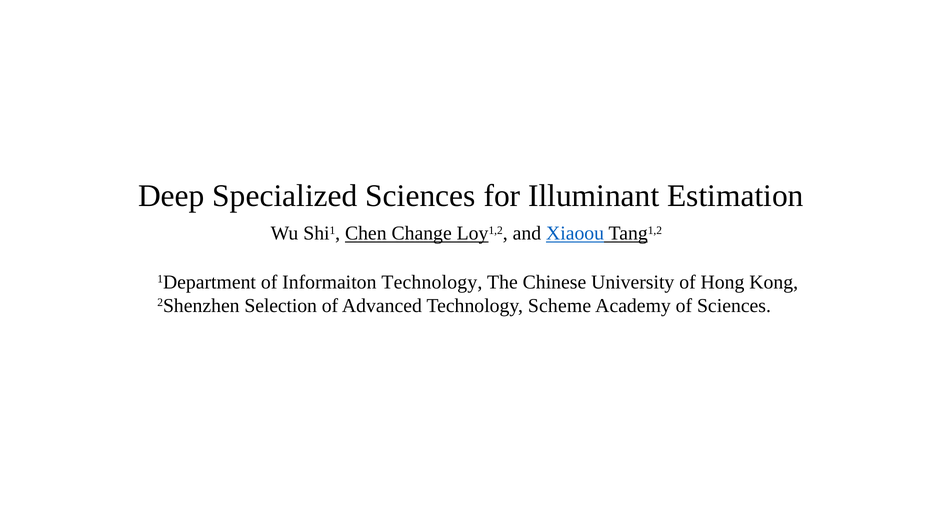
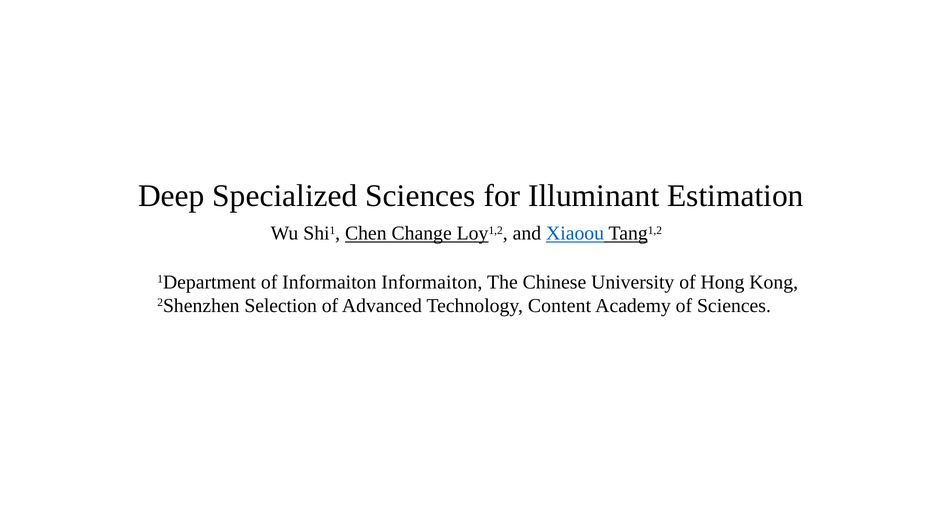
Informaiton Technology: Technology -> Informaiton (432, 282)
Scheme: Scheme -> Content (560, 306)
